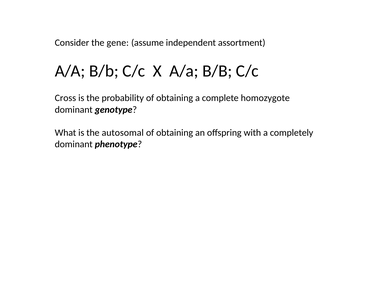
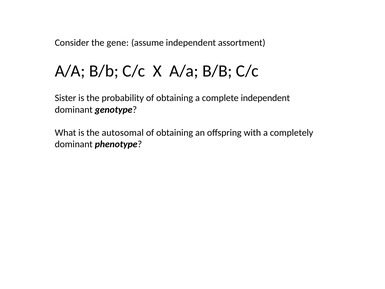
Cross: Cross -> Sister (65, 98)
complete homozygote: homozygote -> independent (265, 98)
